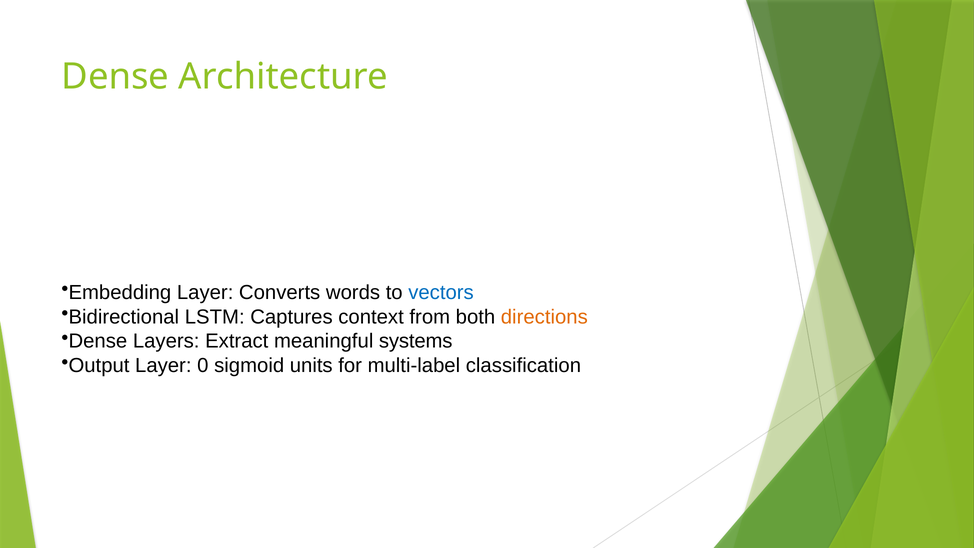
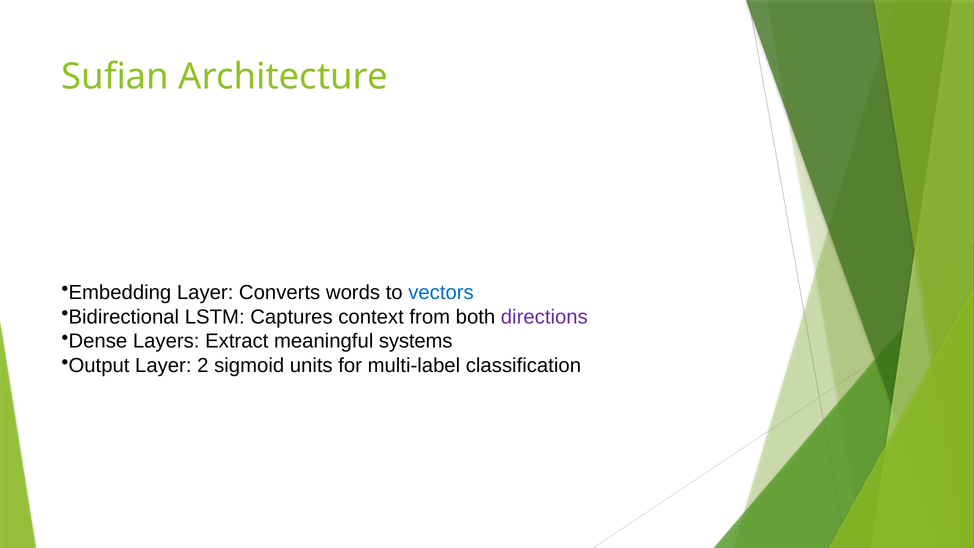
Dense: Dense -> Sufian (115, 77)
directions colour: orange -> purple (544, 317)
0: 0 -> 2 (203, 366)
